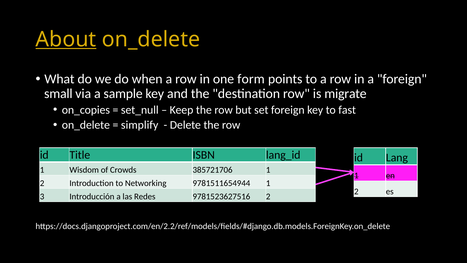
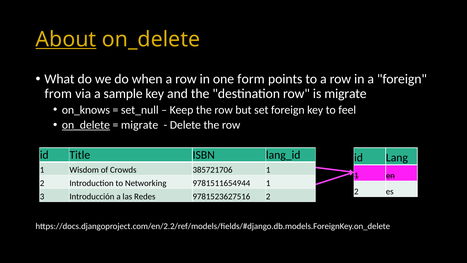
small: small -> from (58, 94)
on_copies: on_copies -> on_knows (86, 110)
fast: fast -> feel (347, 110)
on_delete underline: none -> present (86, 125)
simplify: simplify -> migrate (140, 125)
